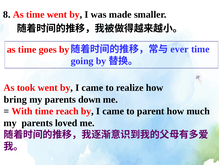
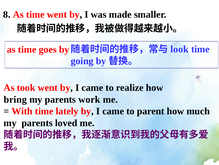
ever: ever -> look (180, 49)
down: down -> work (89, 99)
reach: reach -> lately (67, 111)
